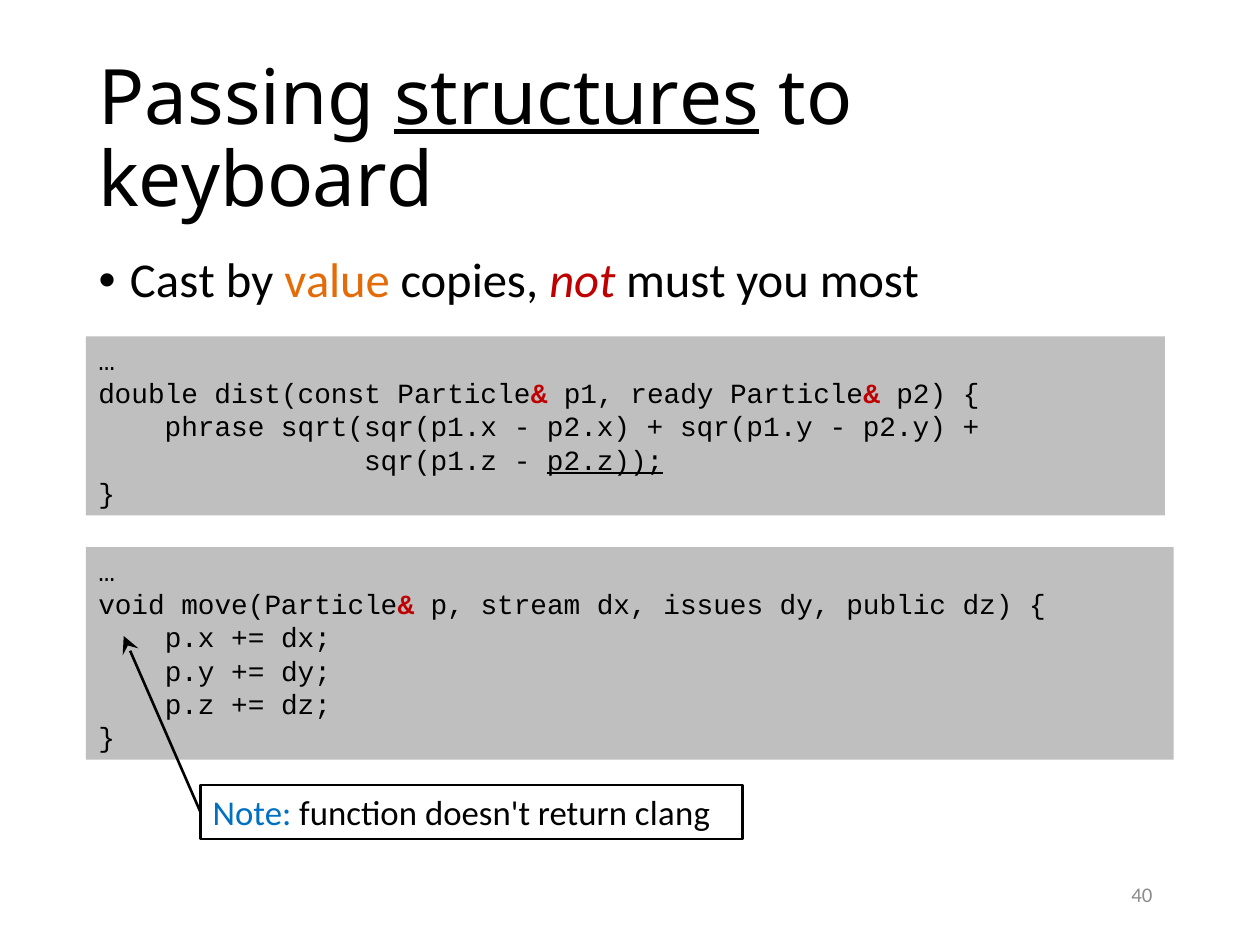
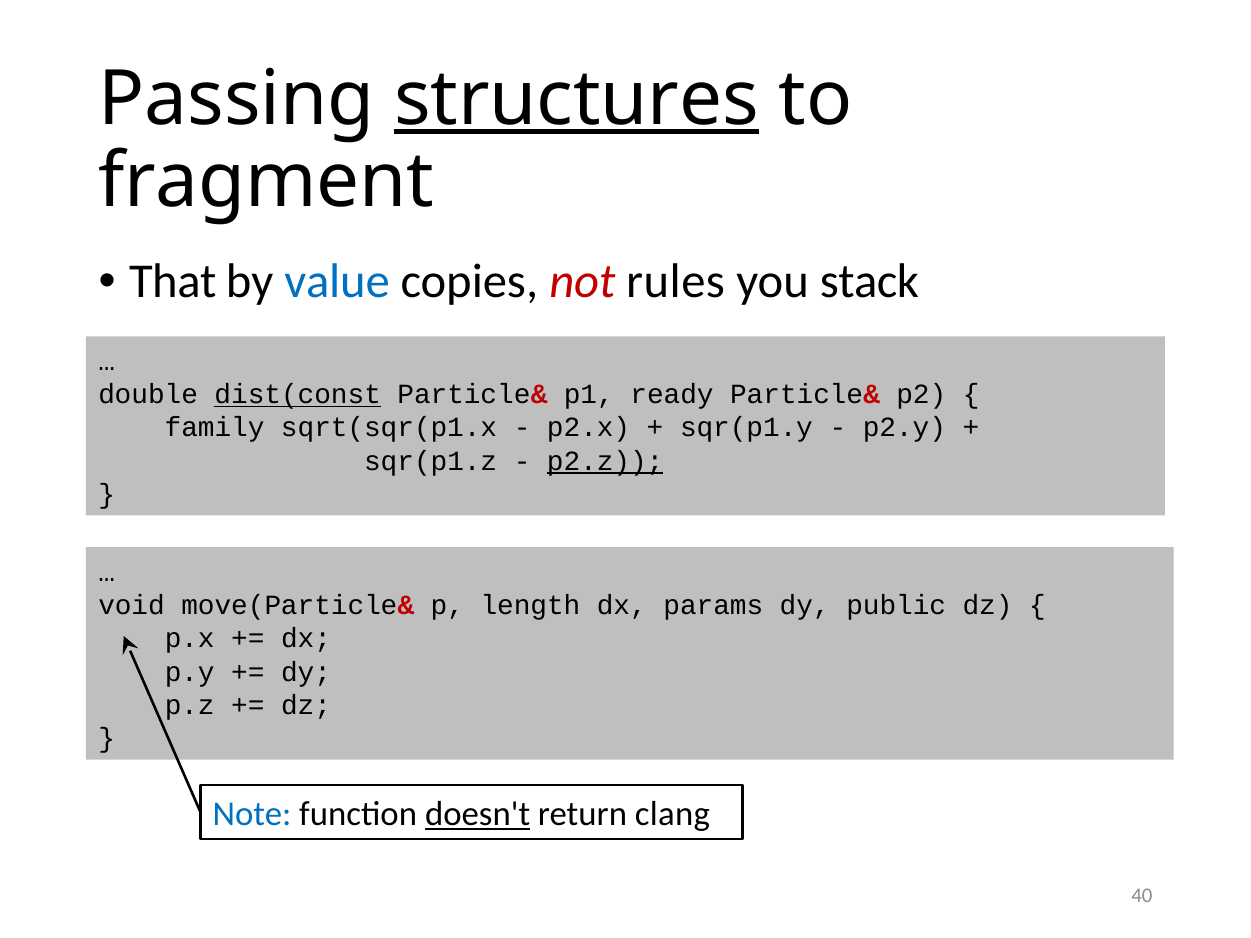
keyboard: keyboard -> fragment (266, 181)
Cast: Cast -> That (173, 282)
value colour: orange -> blue (337, 282)
must: must -> rules (676, 282)
most: most -> stack (869, 282)
dist(const underline: none -> present (298, 395)
phrase: phrase -> family (215, 428)
stream: stream -> length (530, 605)
issues: issues -> params (713, 605)
doesn't underline: none -> present (478, 815)
